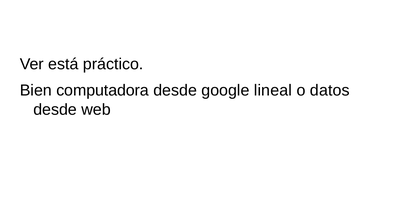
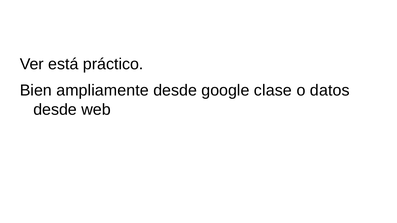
computadora: computadora -> ampliamente (102, 90)
lineal: lineal -> clase (273, 90)
